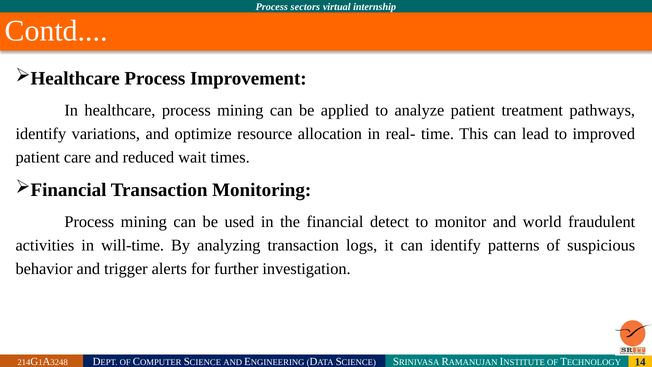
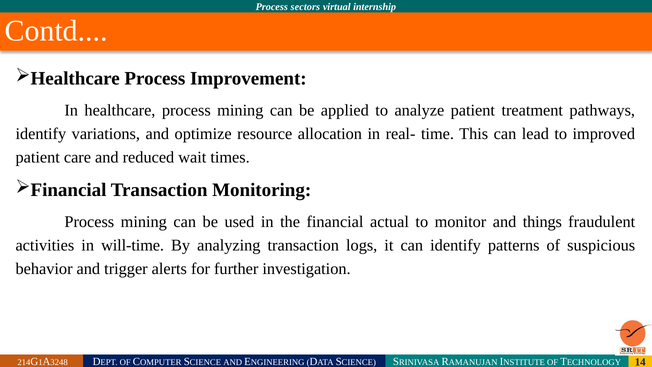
detect: detect -> actual (390, 222)
world: world -> things (542, 222)
